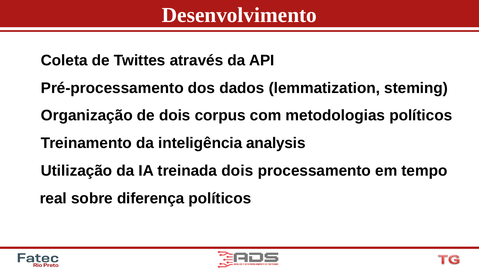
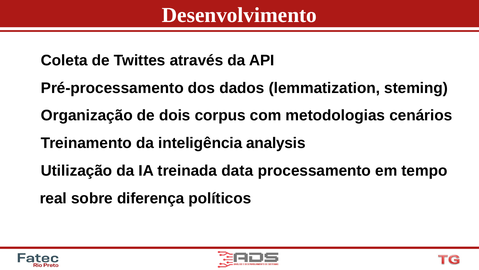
metodologias políticos: políticos -> cenários (421, 115)
treinada dois: dois -> data (237, 170)
